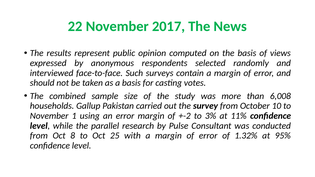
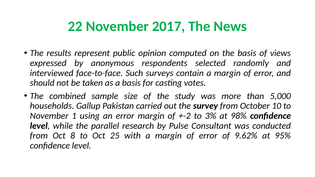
6,008: 6,008 -> 5,000 (280, 96)
11%: 11% -> 98% (239, 116)
1.32%: 1.32% -> 9.62% (246, 136)
